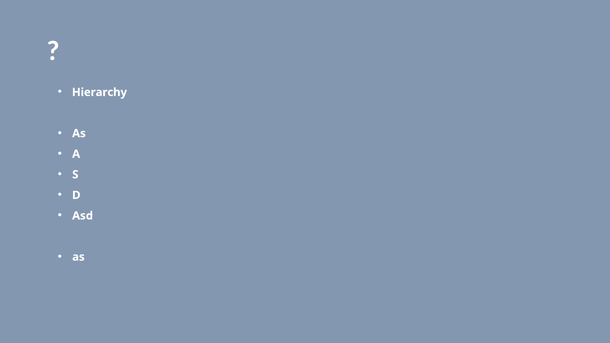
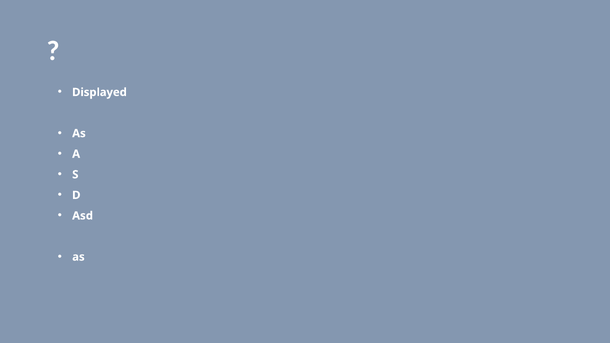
Hierarchy: Hierarchy -> Displayed (99, 92)
